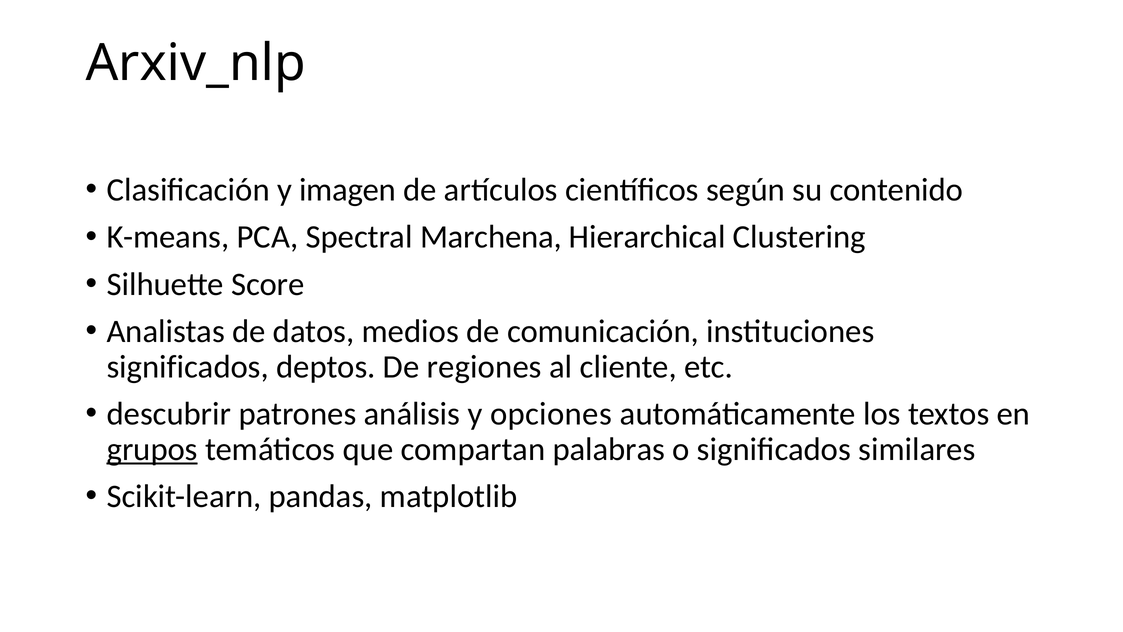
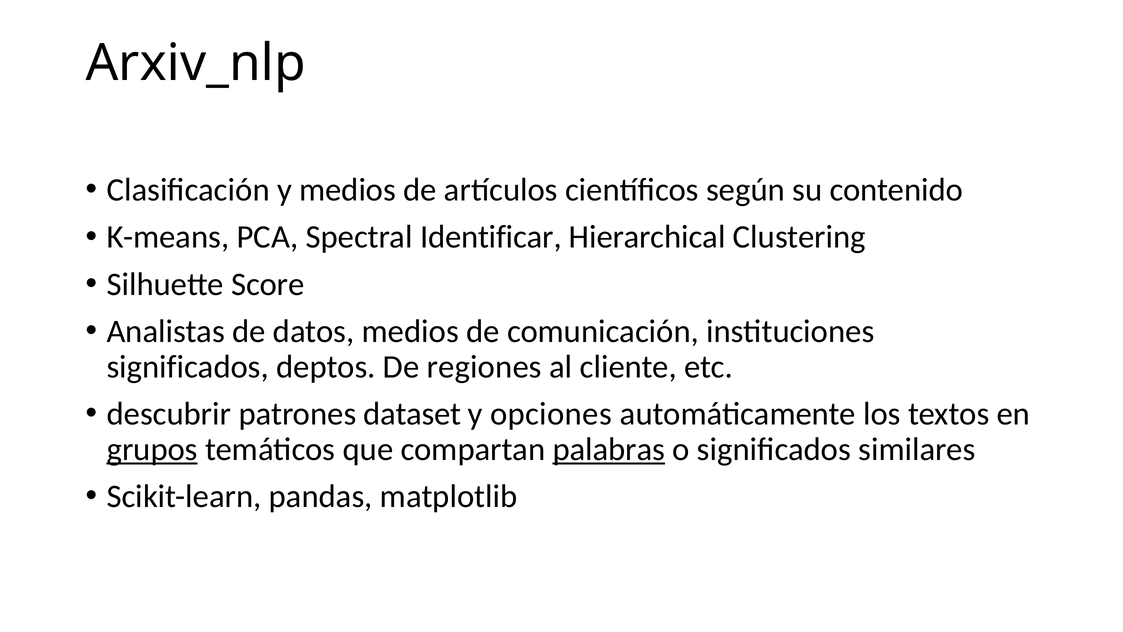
y imagen: imagen -> medios (348, 190)
Marchena: Marchena -> Identificar (491, 237)
análisis: análisis -> dataset (412, 414)
palabras underline: none -> present (609, 449)
